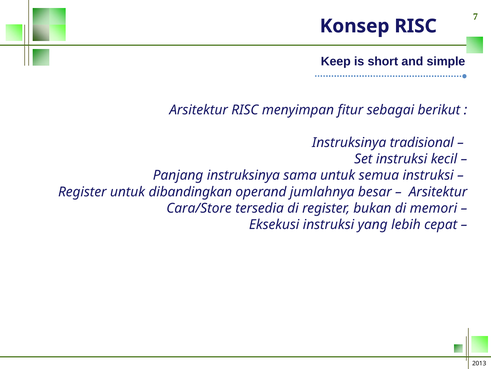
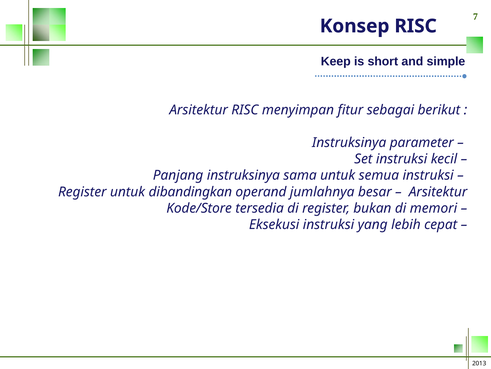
tradisional: tradisional -> parameter (422, 142)
Cara/Store: Cara/Store -> Kode/Store (199, 208)
